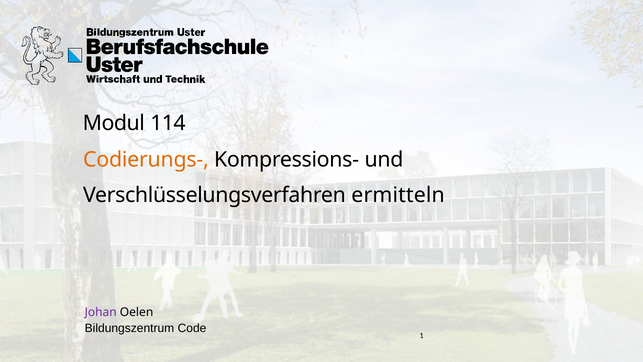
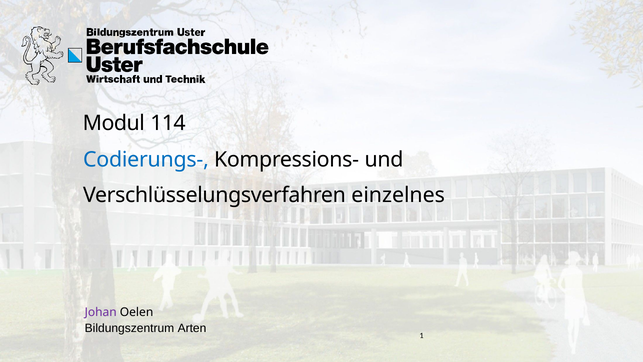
Codierungs- colour: orange -> blue (146, 160)
ermitteln: ermitteln -> einzelnes (398, 195)
Code: Code -> Arten (192, 328)
